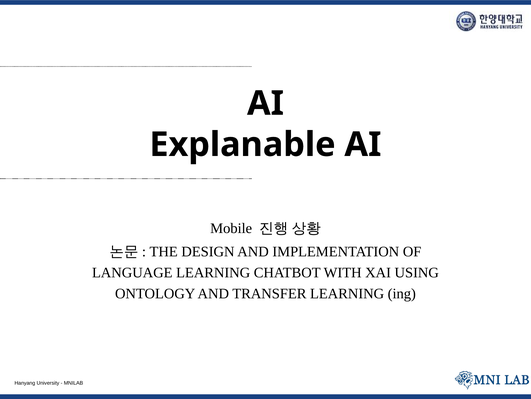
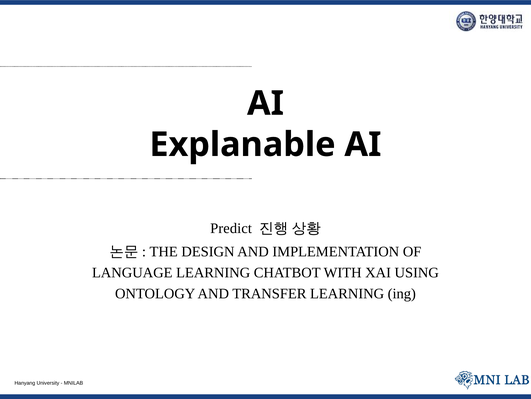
Mobile: Mobile -> Predict (231, 228)
